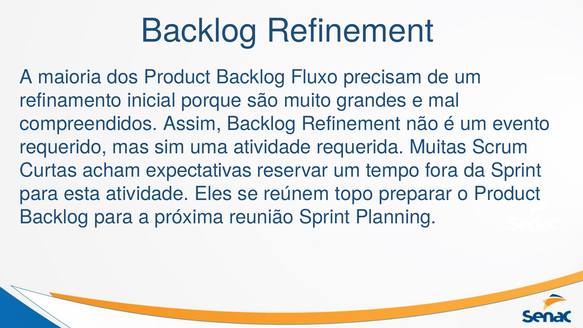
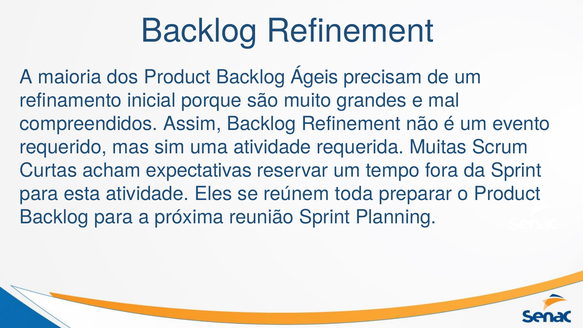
Fluxo: Fluxo -> Ágeis (314, 77)
topo: topo -> toda (354, 194)
